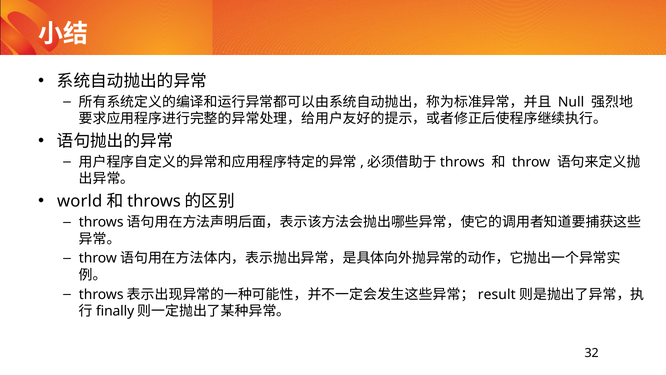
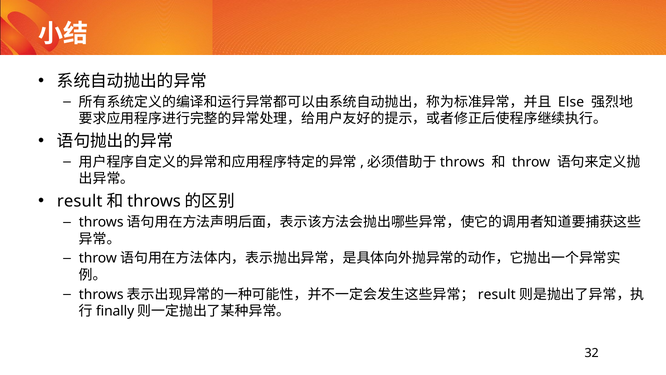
Null: Null -> Else (571, 102)
world: world -> result (80, 201)
